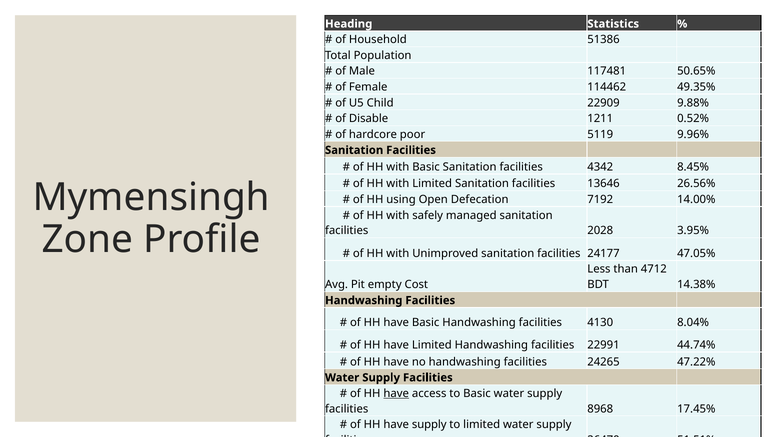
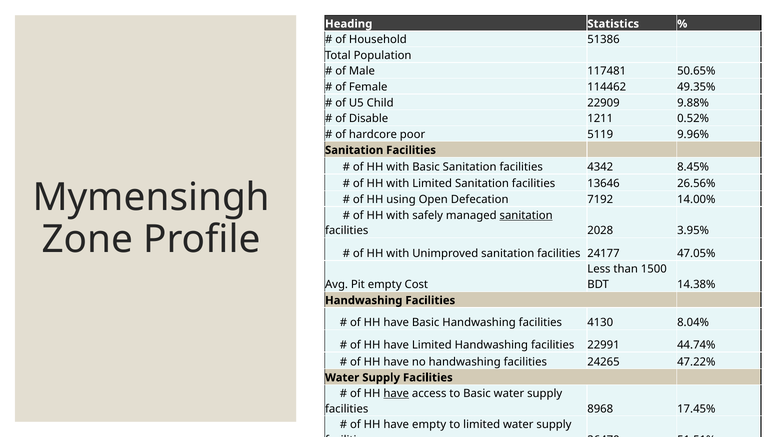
sanitation underline: none -> present (526, 215)
4712: 4712 -> 1500 (654, 269)
have supply: supply -> empty (429, 424)
